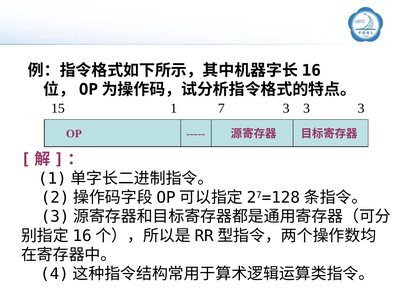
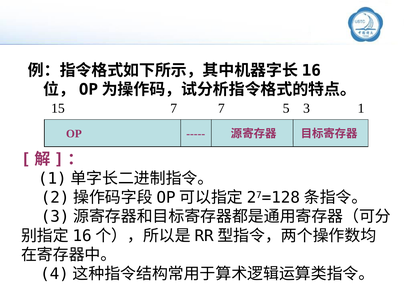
15 1: 1 -> 7 (174, 108)
7 3: 3 -> 5 (286, 108)
3: 3 -> 1 (361, 108)
